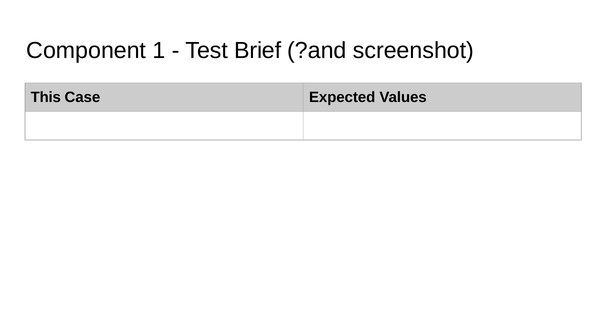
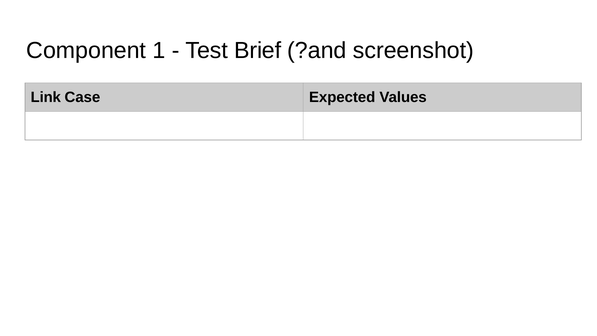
This: This -> Link (46, 97)
